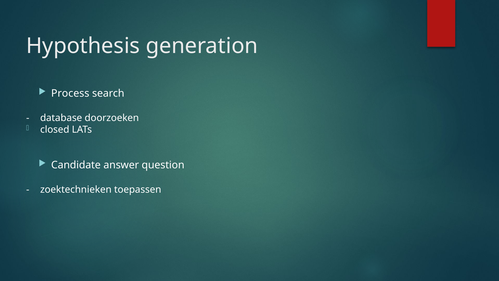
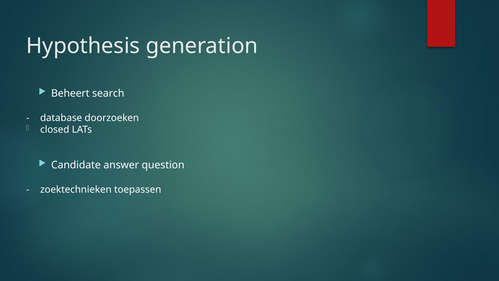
Process: Process -> Beheert (70, 93)
